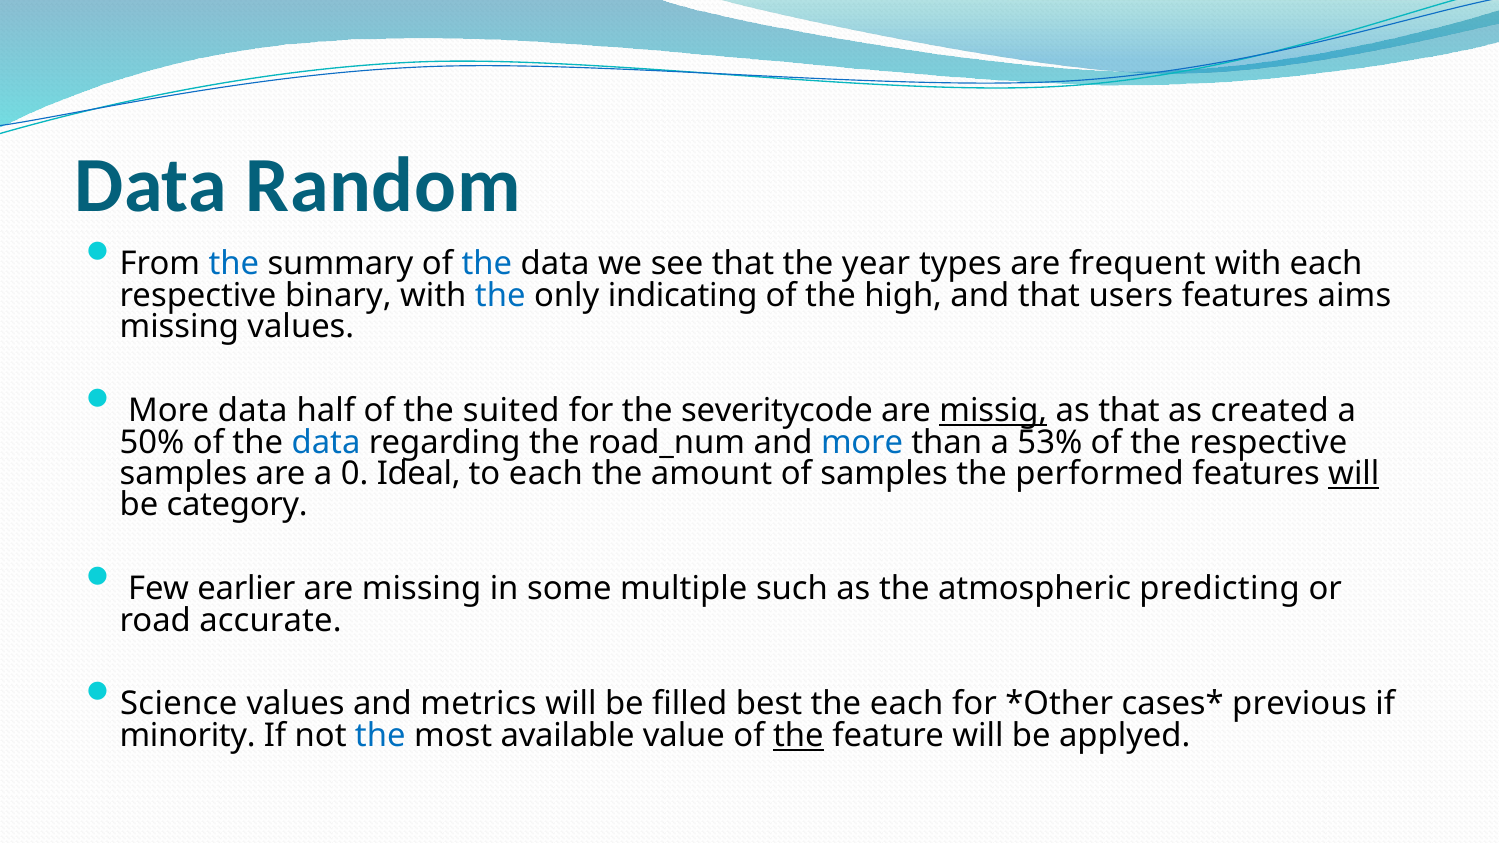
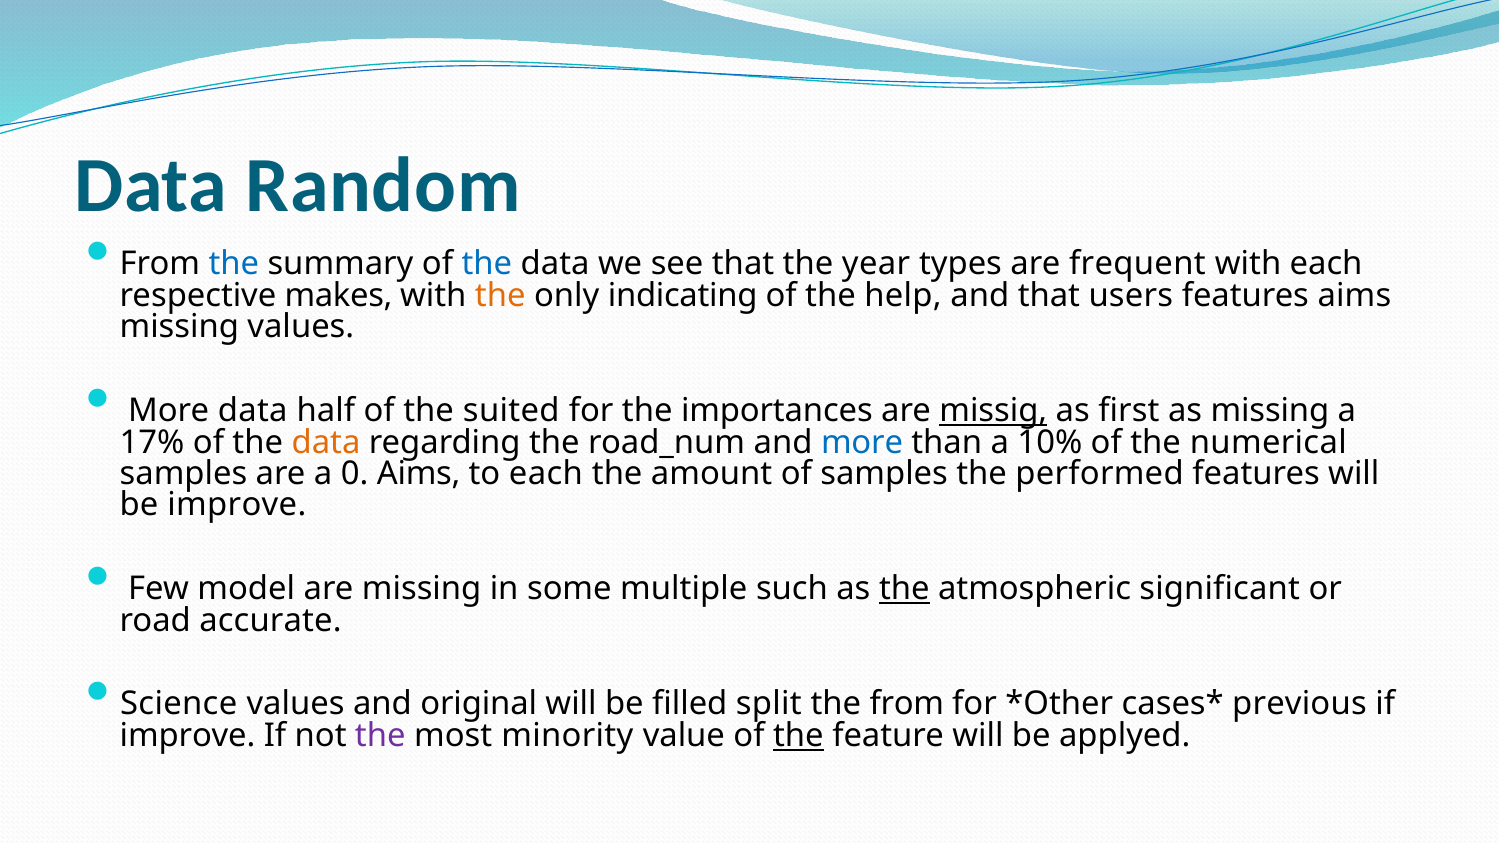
binary: binary -> makes (338, 296)
the colour: blue -> orange (500, 296)
high: high -> help (903, 296)
severitycode: severitycode -> importances (777, 411)
as that: that -> first (1129, 411)
as created: created -> missing (1270, 411)
50%: 50% -> 17% (152, 442)
data colour: blue -> orange (326, 442)
53%: 53% -> 10% (1050, 442)
the respective: respective -> numerical (1268, 442)
0 Ideal: Ideal -> Aims (419, 474)
will underline: present -> none (1354, 474)
be category: category -> improve (237, 505)
earlier: earlier -> model (246, 589)
the underline: none -> present (904, 589)
predicting: predicting -> significant (1220, 589)
metrics: metrics -> original (479, 704)
best: best -> split (769, 704)
the each: each -> from (907, 704)
minority: minority -> improve (188, 736)
the colour: blue -> purple (380, 736)
available: available -> minority (567, 736)
